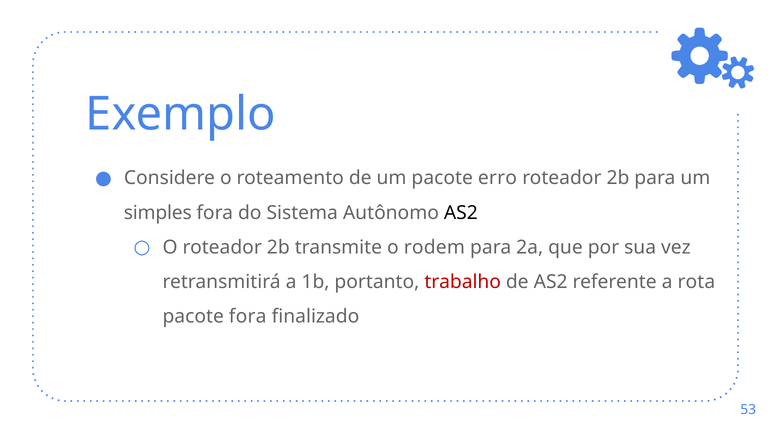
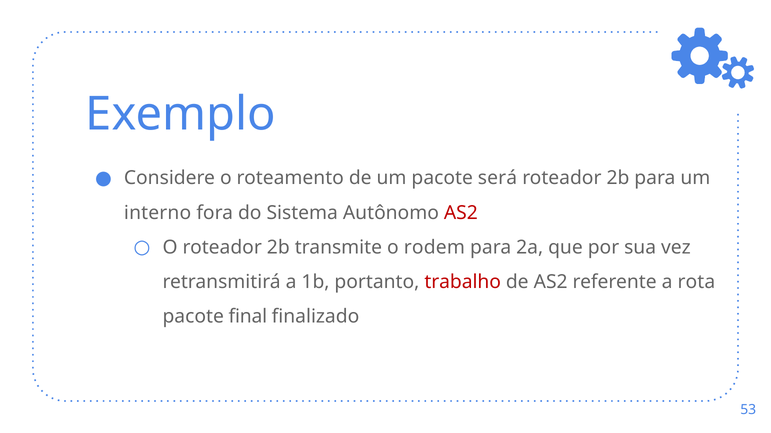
erro: erro -> será (497, 178)
simples: simples -> interno (158, 213)
AS2 colour: black -> red (461, 213)
pacote fora: fora -> final (248, 317)
